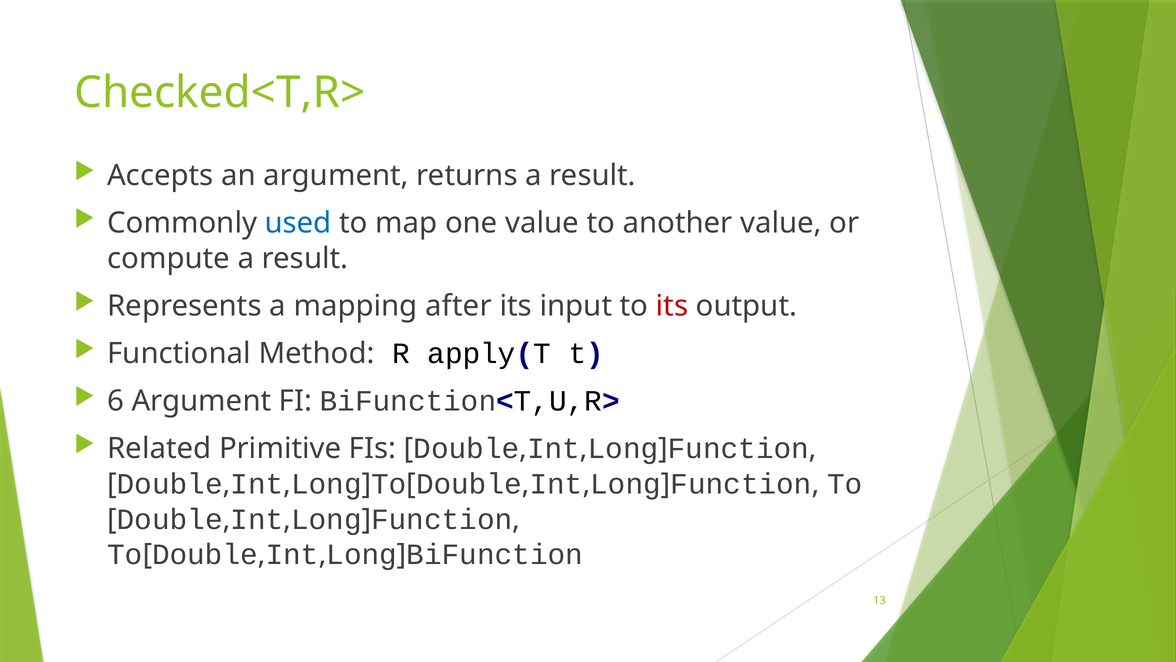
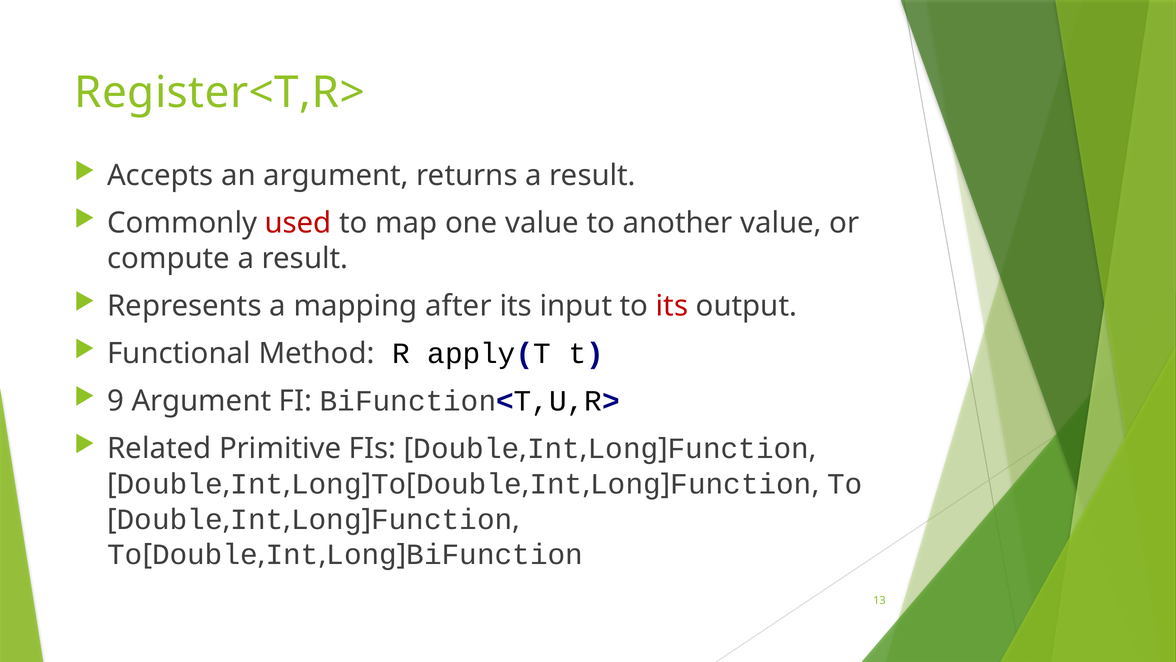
Checked<T,R>: Checked<T,R> -> Register<T,R> (220, 93)
used colour: blue -> red (298, 223)
6: 6 -> 9 (116, 401)
